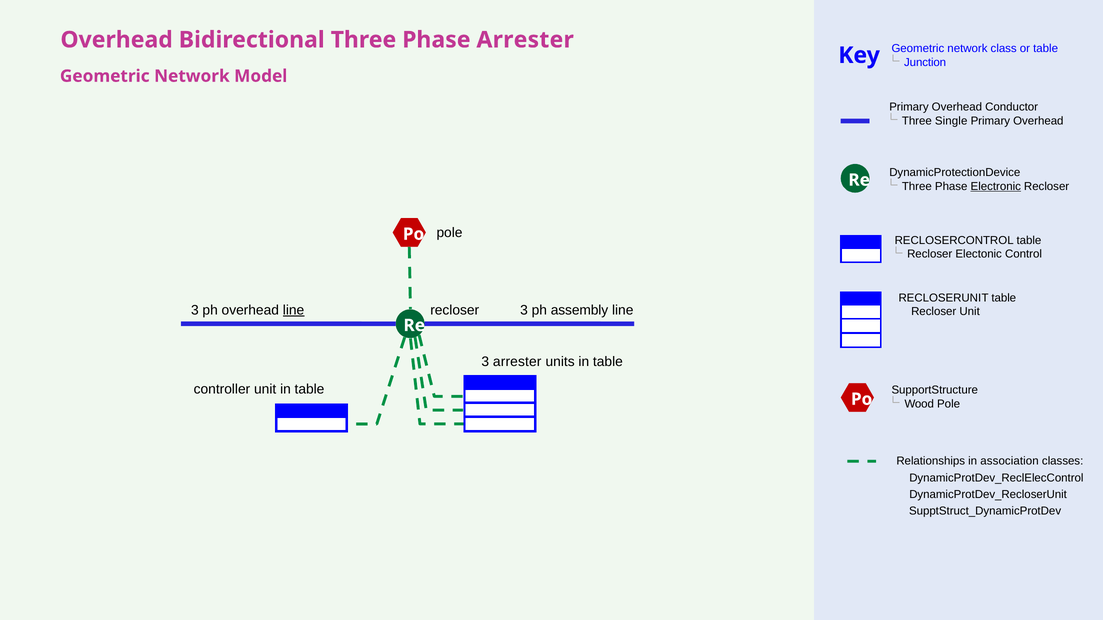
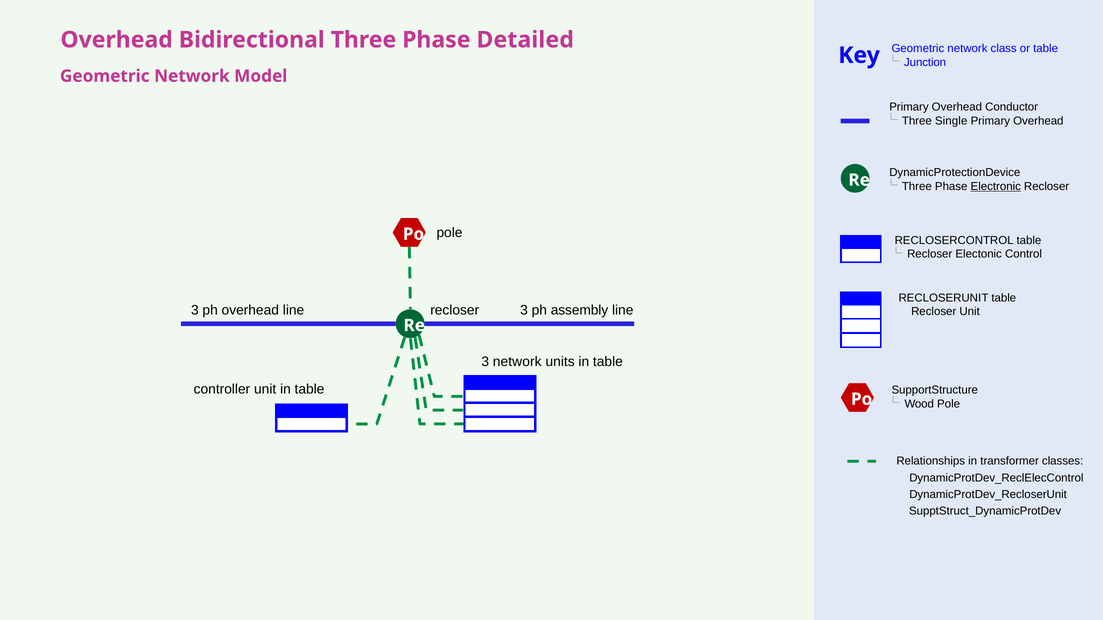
Phase Arrester: Arrester -> Detailed (525, 40)
line underline: present -> none (294, 310)
3 arrester: arrester -> network (517, 362)
association: association -> transformer (1010, 462)
